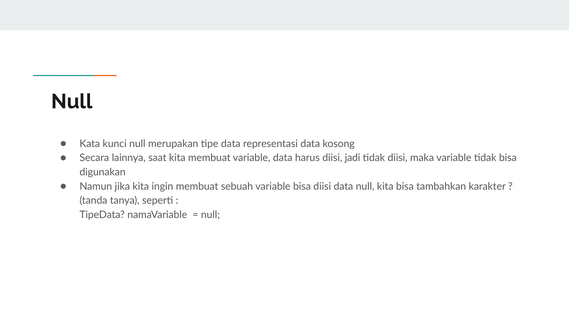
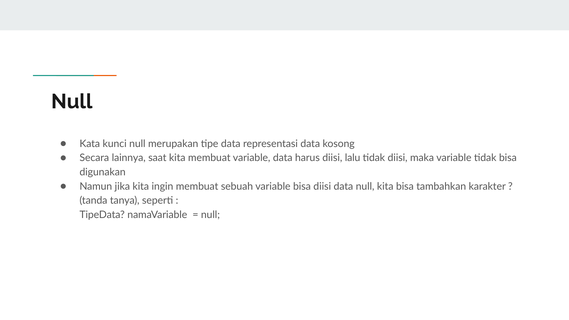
jadi: jadi -> lalu (353, 158)
